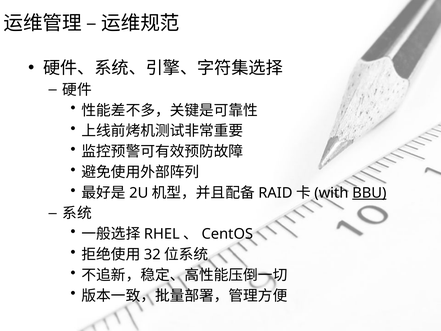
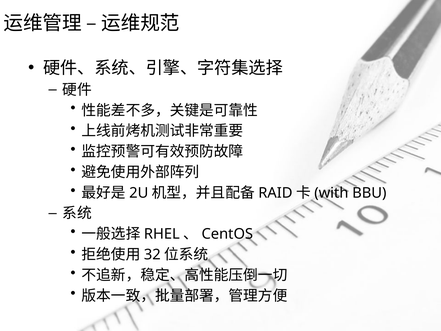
BBU underline: present -> none (369, 193)
